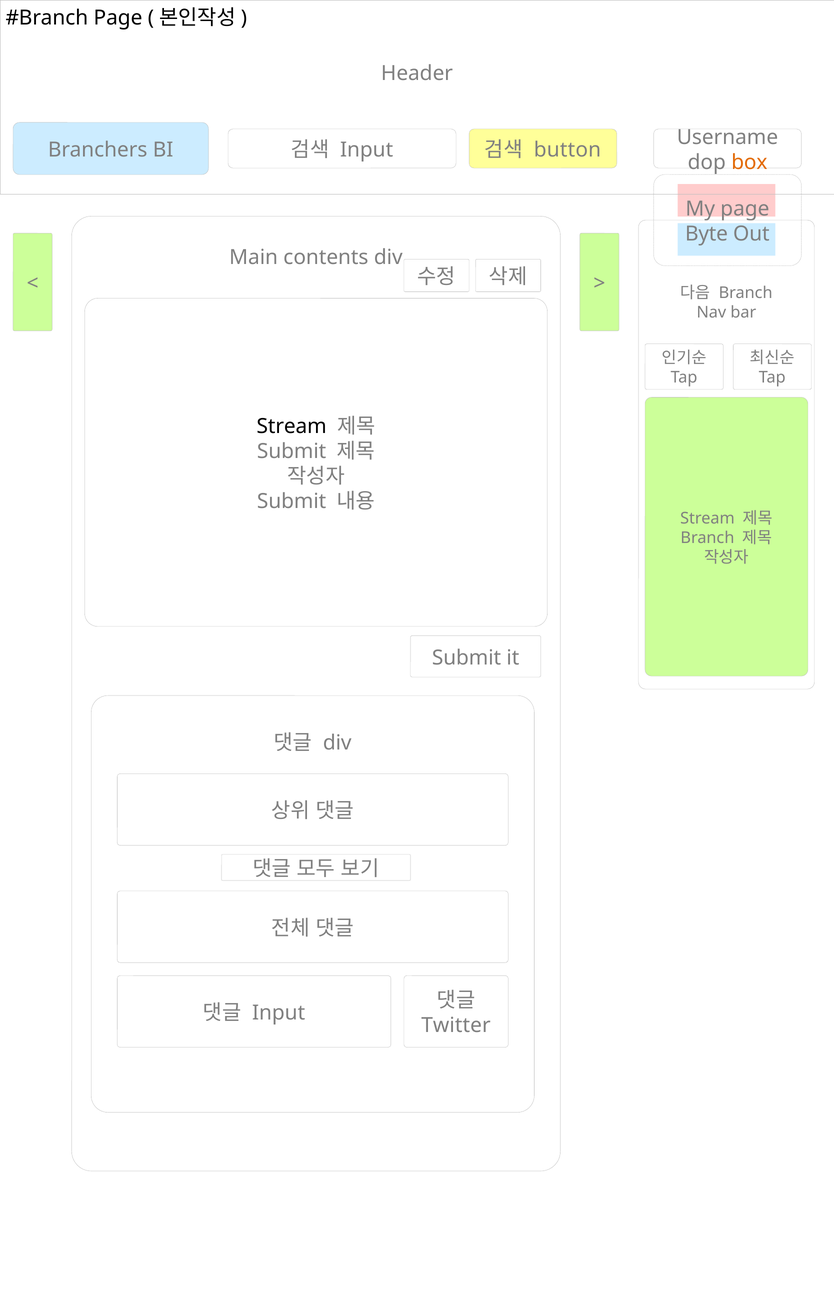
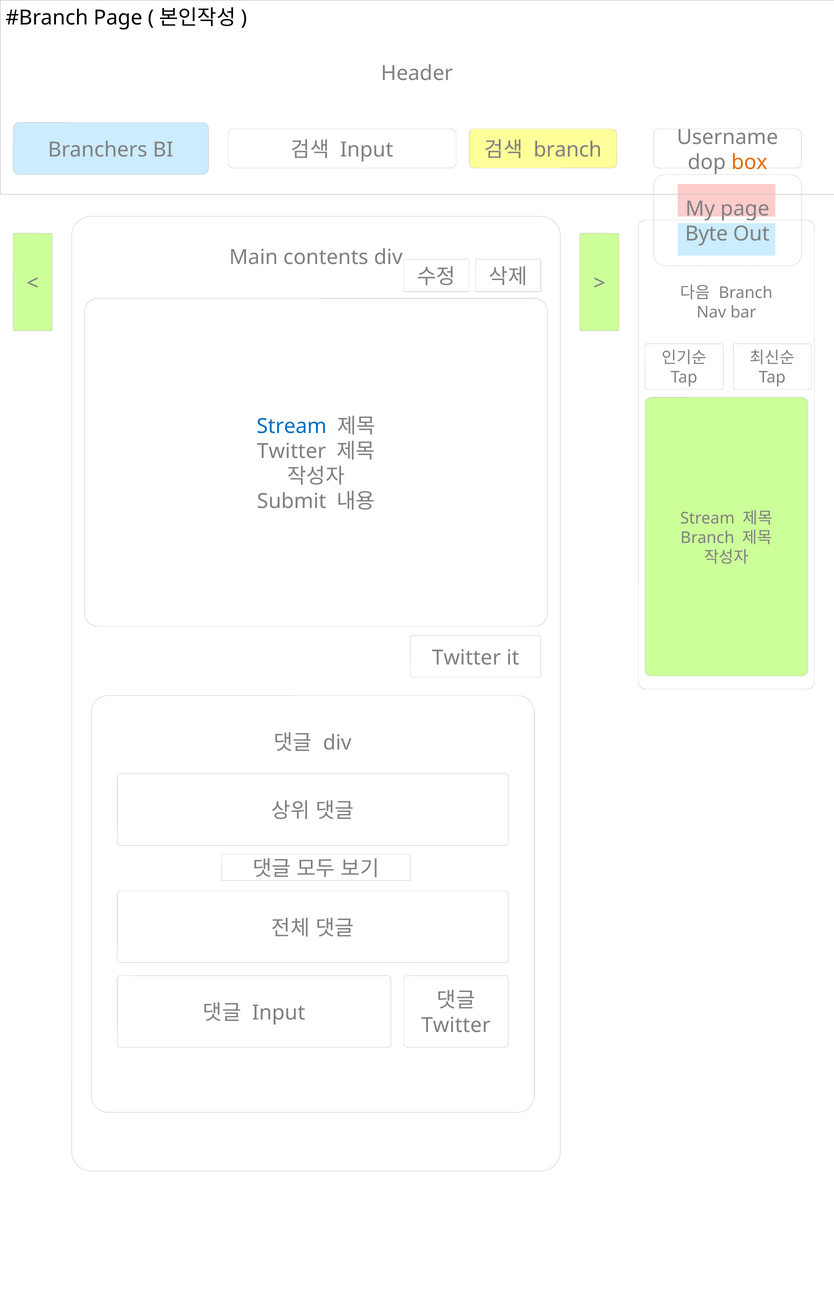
button: button -> branch (568, 150)
Stream colour: black -> blue (292, 426)
Submit: Submit -> Twitter (292, 451)
Submit: Submit -> Twitter (466, 658)
